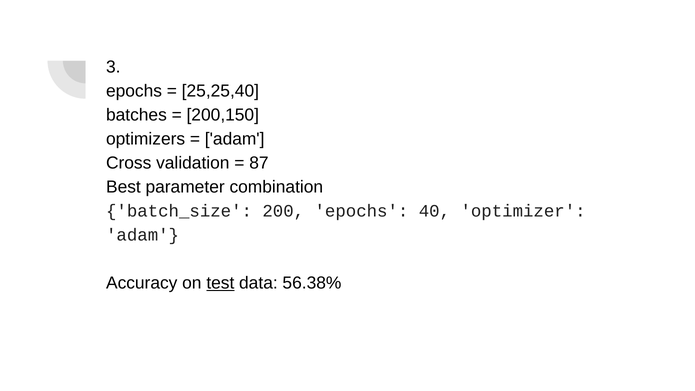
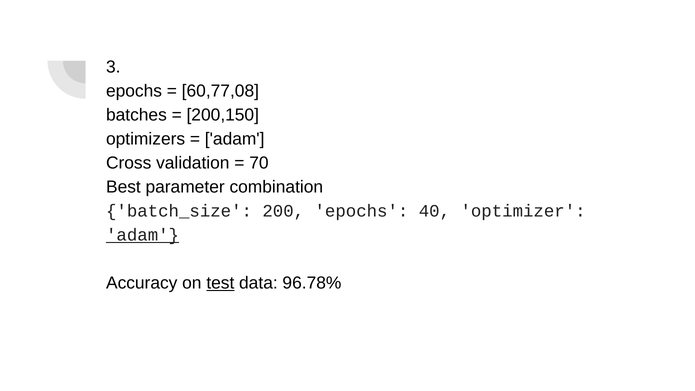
25,25,40: 25,25,40 -> 60,77,08 (220, 91)
87: 87 -> 70 (259, 163)
adam underline: none -> present (143, 235)
56.38%: 56.38% -> 96.78% (312, 283)
